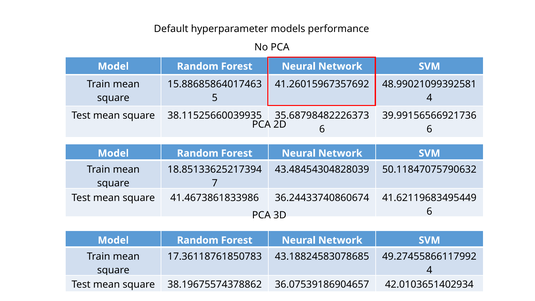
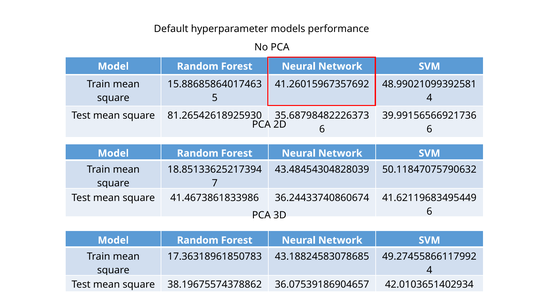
38.11525660039935: 38.11525660039935 -> 81.26542618925930 (215, 115)
17.36118761850783: 17.36118761850783 -> 17.36318961850783 (215, 257)
